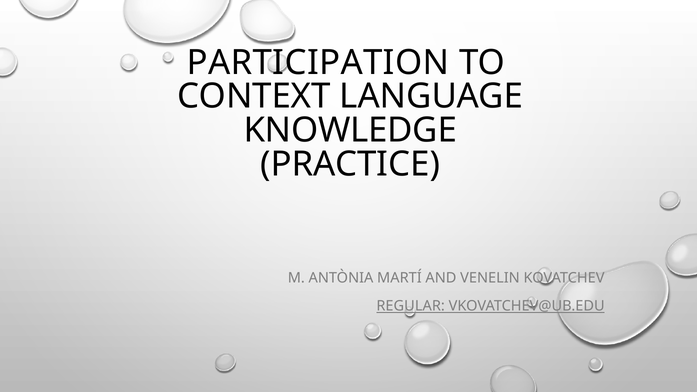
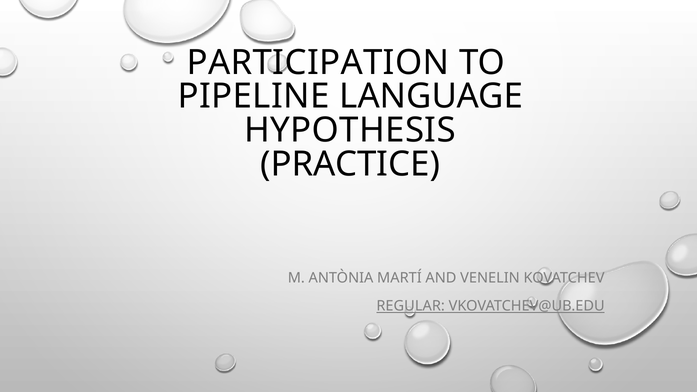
CONTEXT: CONTEXT -> PIPELINE (254, 96)
KNOWLEDGE: KNOWLEDGE -> HYPOTHESIS (350, 130)
